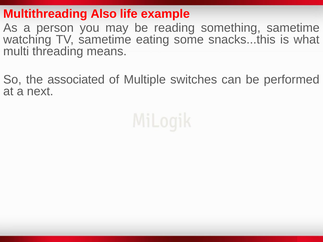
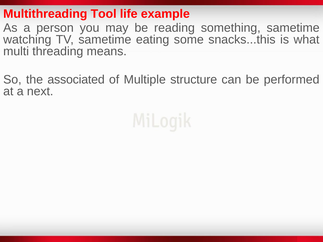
Also: Also -> Tool (104, 14)
switches: switches -> structure (194, 80)
